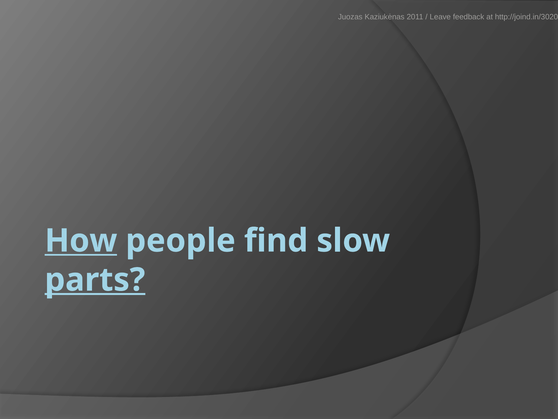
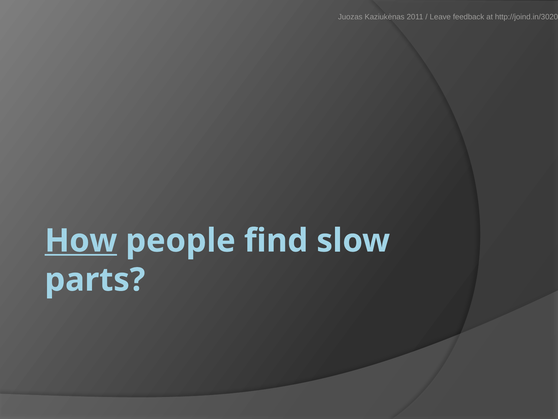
parts underline: present -> none (95, 280)
